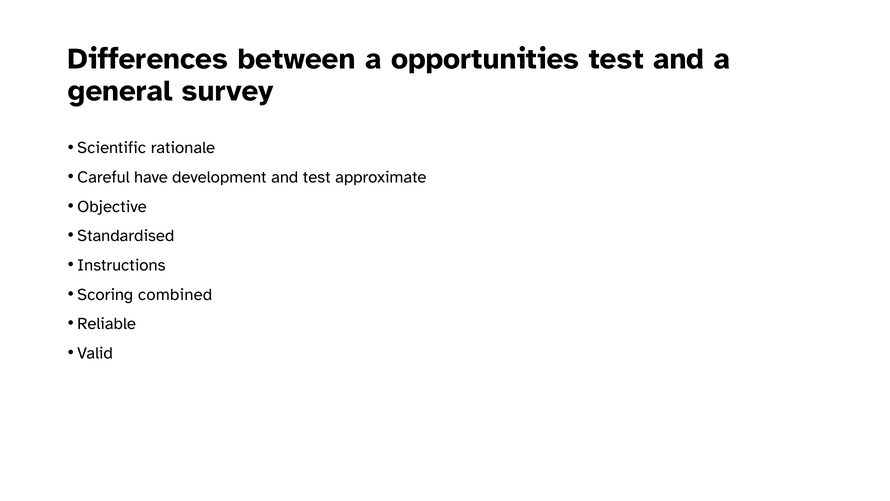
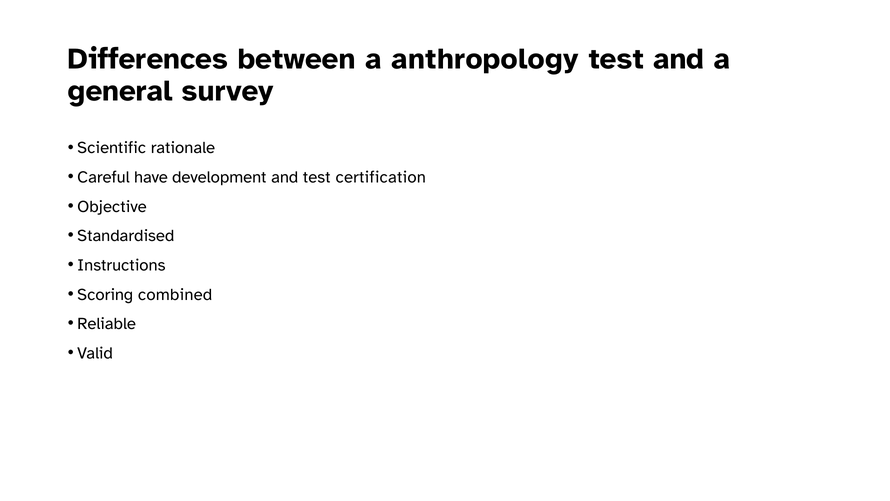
opportunities: opportunities -> anthropology (485, 59)
approximate: approximate -> certification (381, 177)
